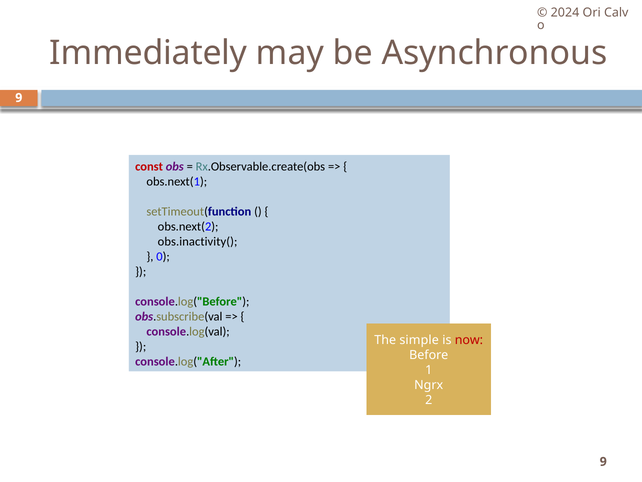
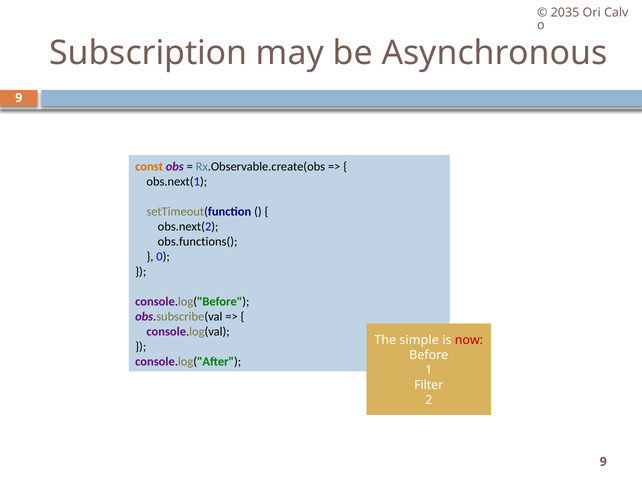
2024: 2024 -> 2035 (565, 13)
Immediately: Immediately -> Subscription (148, 53)
const colour: red -> orange (149, 166)
obs.inactivity(: obs.inactivity( -> obs.functions( (198, 241)
Ngrx: Ngrx -> Filter (429, 385)
